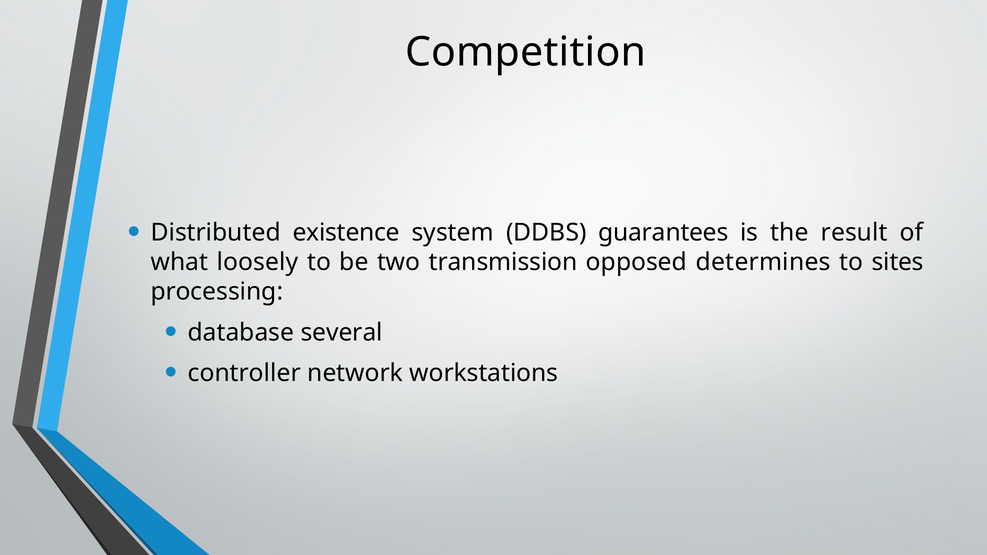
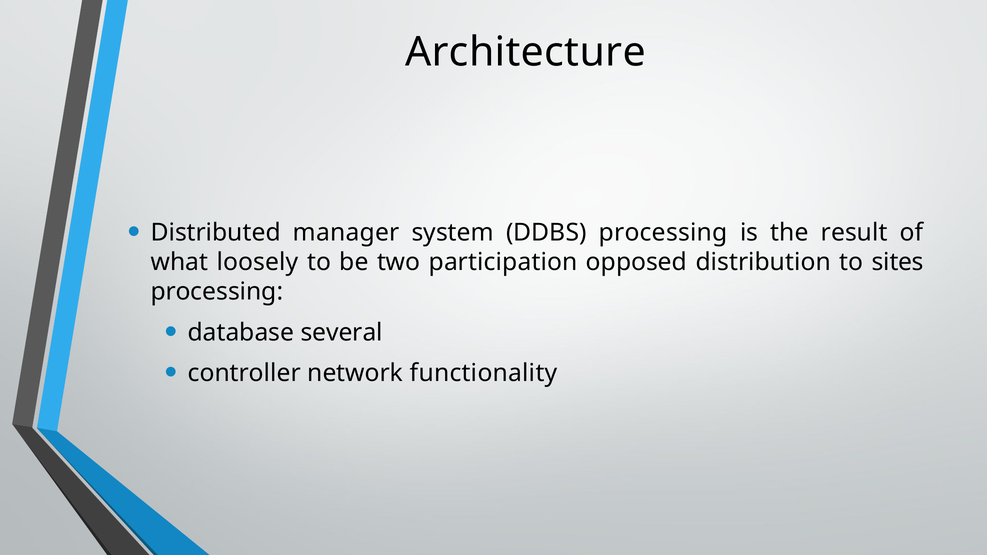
Competition: Competition -> Architecture (525, 52)
existence: existence -> manager (346, 233)
DDBS guarantees: guarantees -> processing (663, 233)
transmission: transmission -> participation (503, 262)
determines: determines -> distribution (763, 262)
workstations: workstations -> functionality (484, 373)
